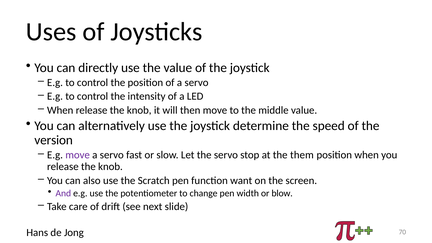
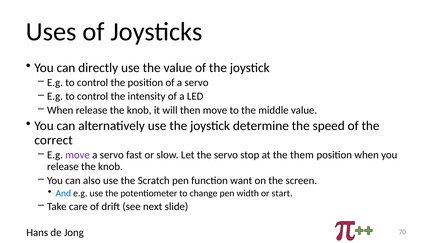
version: version -> correct (54, 140)
And colour: purple -> blue (63, 193)
blow: blow -> start (282, 193)
